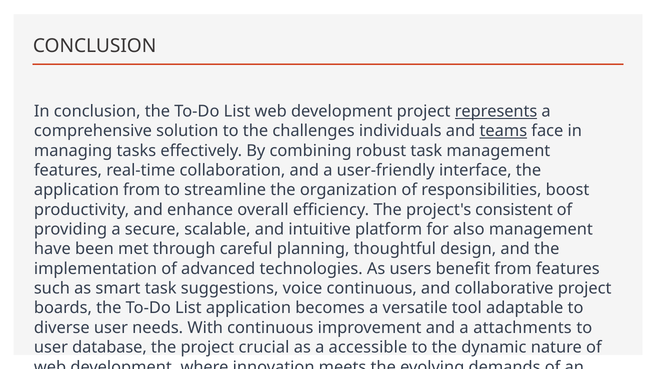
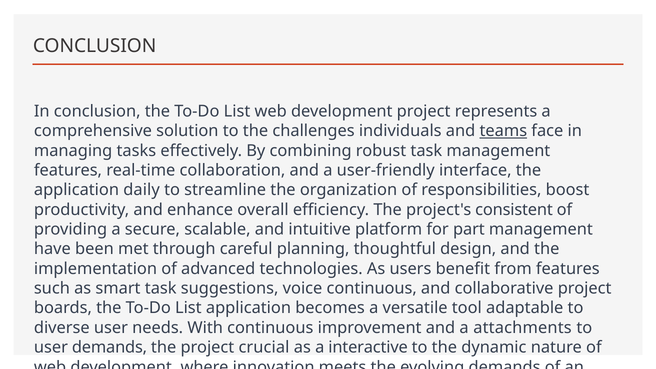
represents underline: present -> none (496, 111)
application from: from -> daily (142, 190)
also: also -> part (469, 229)
user database: database -> demands (110, 347)
accessible: accessible -> interactive (368, 347)
